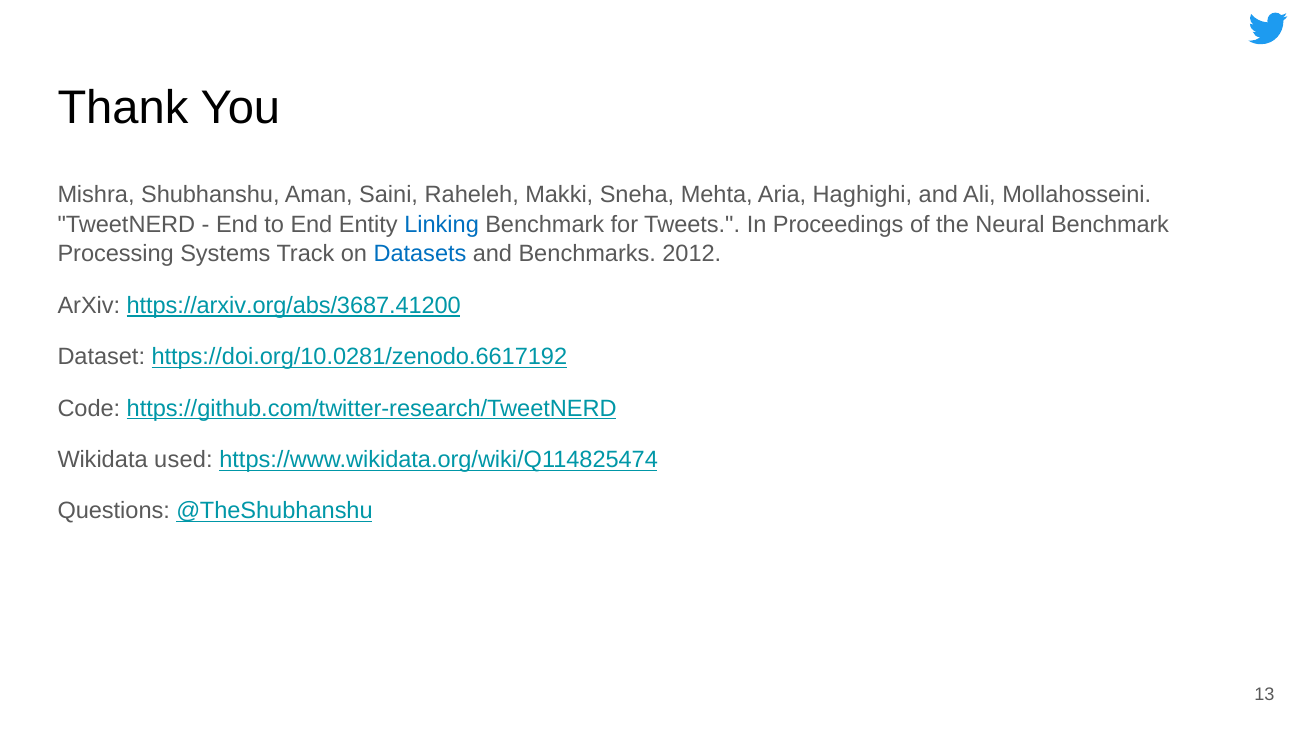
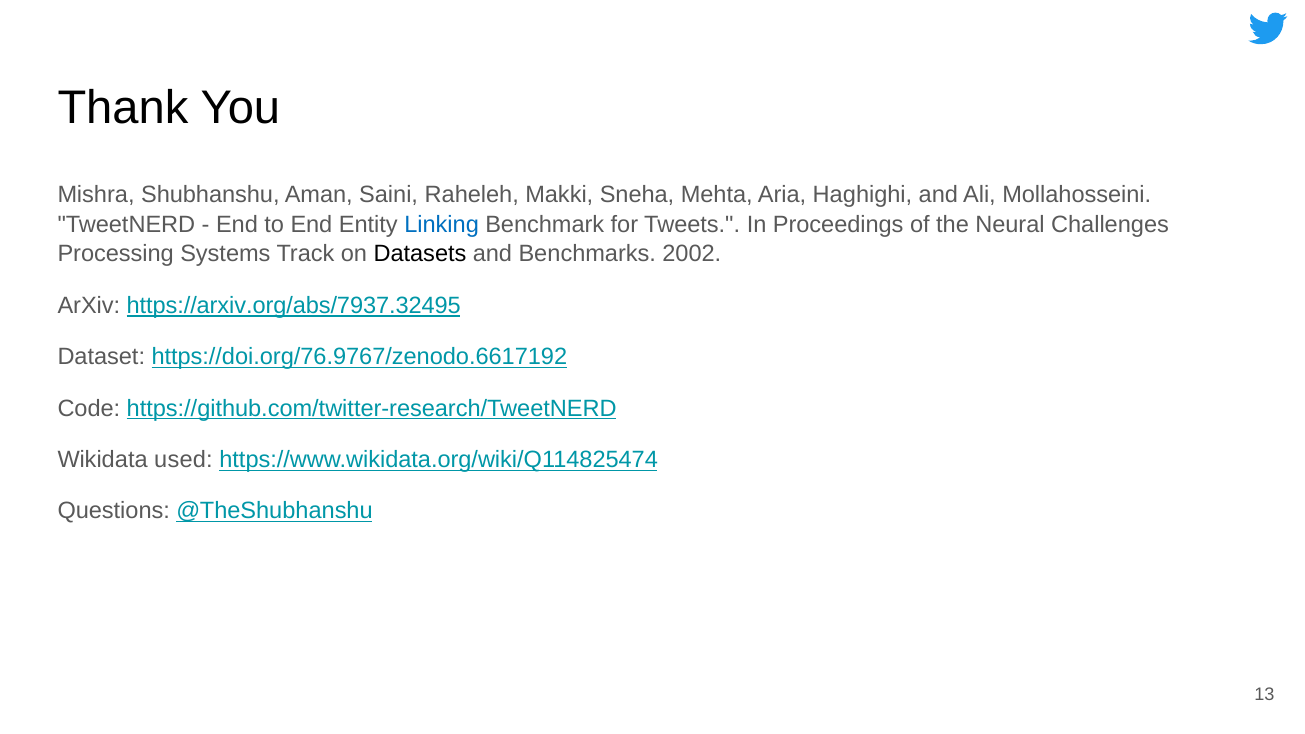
Neural Benchmark: Benchmark -> Challenges (1110, 224)
Datasets colour: blue -> black (420, 254)
2012: 2012 -> 2002 (692, 254)
https://arxiv.org/abs/3687.41200: https://arxiv.org/abs/3687.41200 -> https://arxiv.org/abs/7937.32495 (294, 306)
https://doi.org/10.0281/zenodo.6617192: https://doi.org/10.0281/zenodo.6617192 -> https://doi.org/76.9767/zenodo.6617192 (359, 357)
